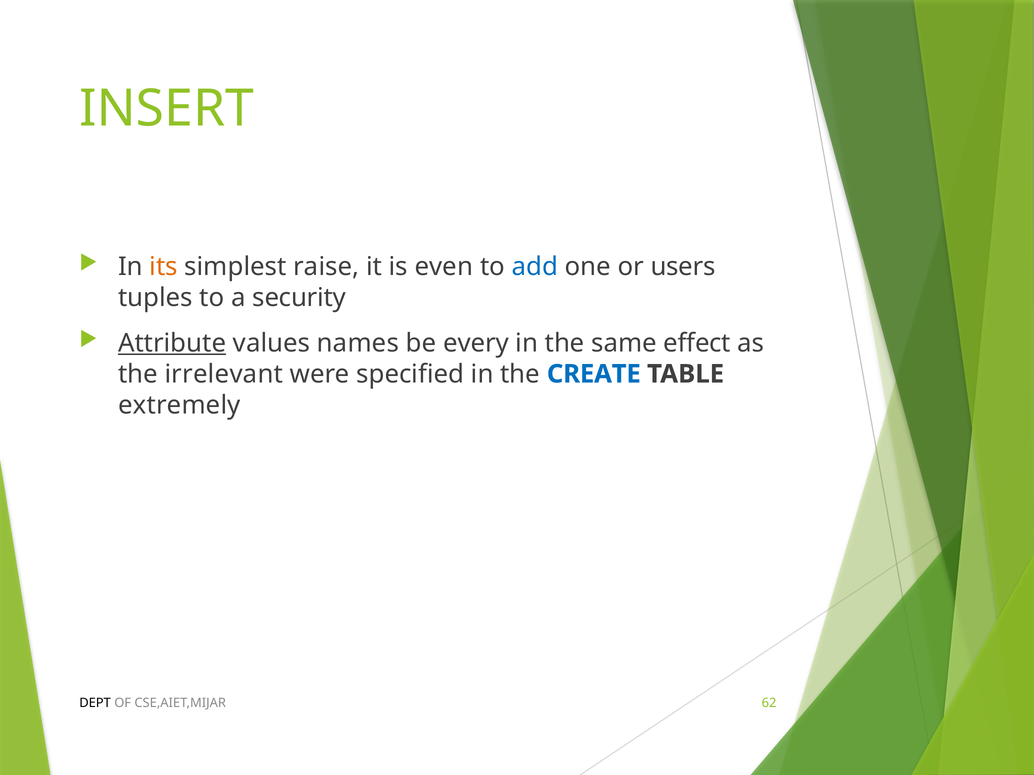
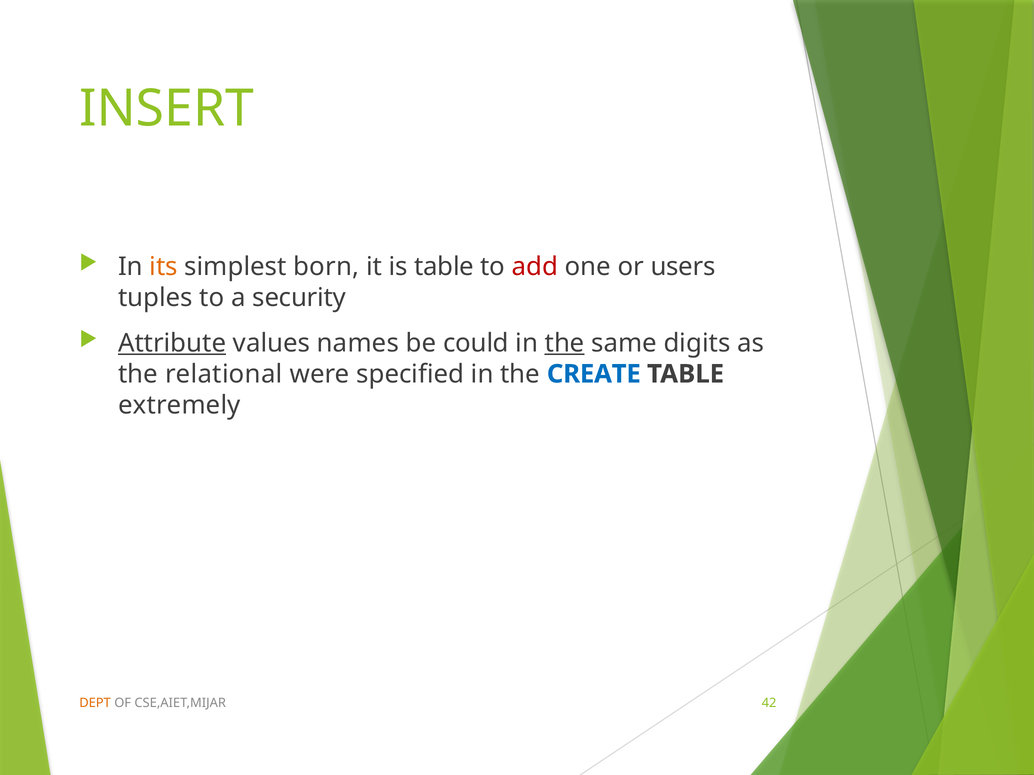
raise: raise -> born (326, 267)
is even: even -> table (444, 267)
add colour: blue -> red (535, 267)
every: every -> could (476, 343)
the underline: none -> present (565, 343)
effect: effect -> digits (697, 343)
irrelevant: irrelevant -> relational (224, 374)
DEPT colour: black -> orange (95, 704)
62: 62 -> 42 (769, 704)
